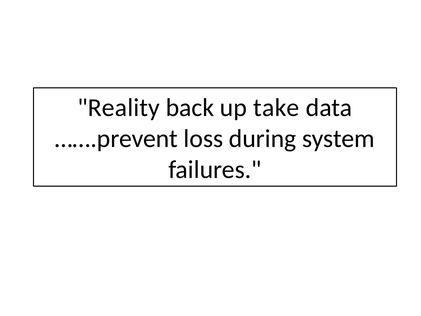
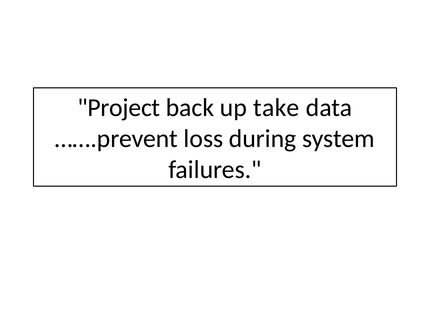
Reality: Reality -> Project (119, 108)
